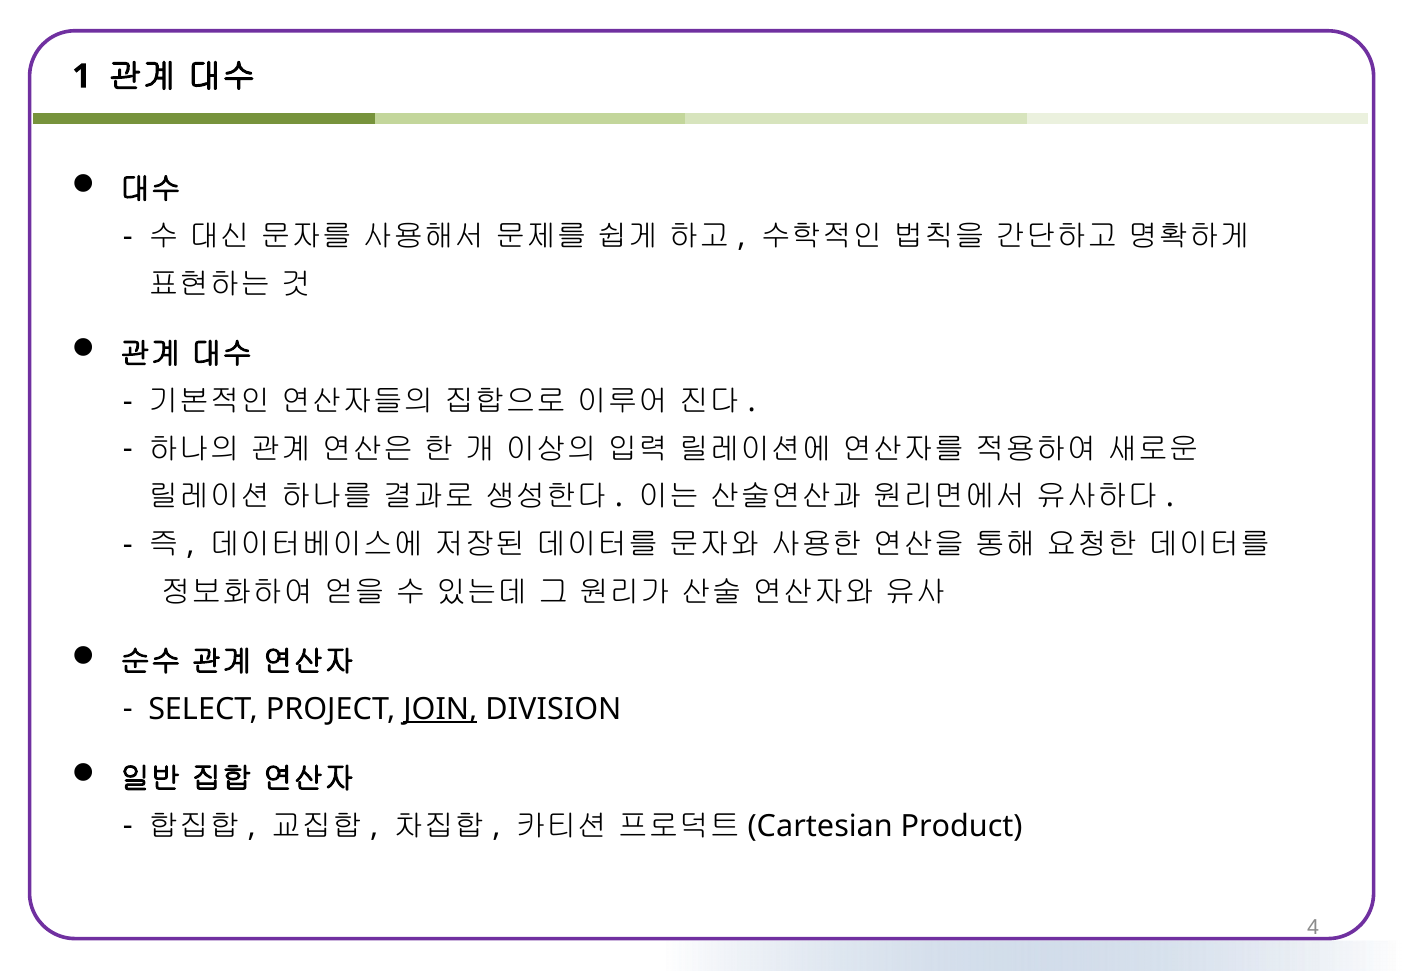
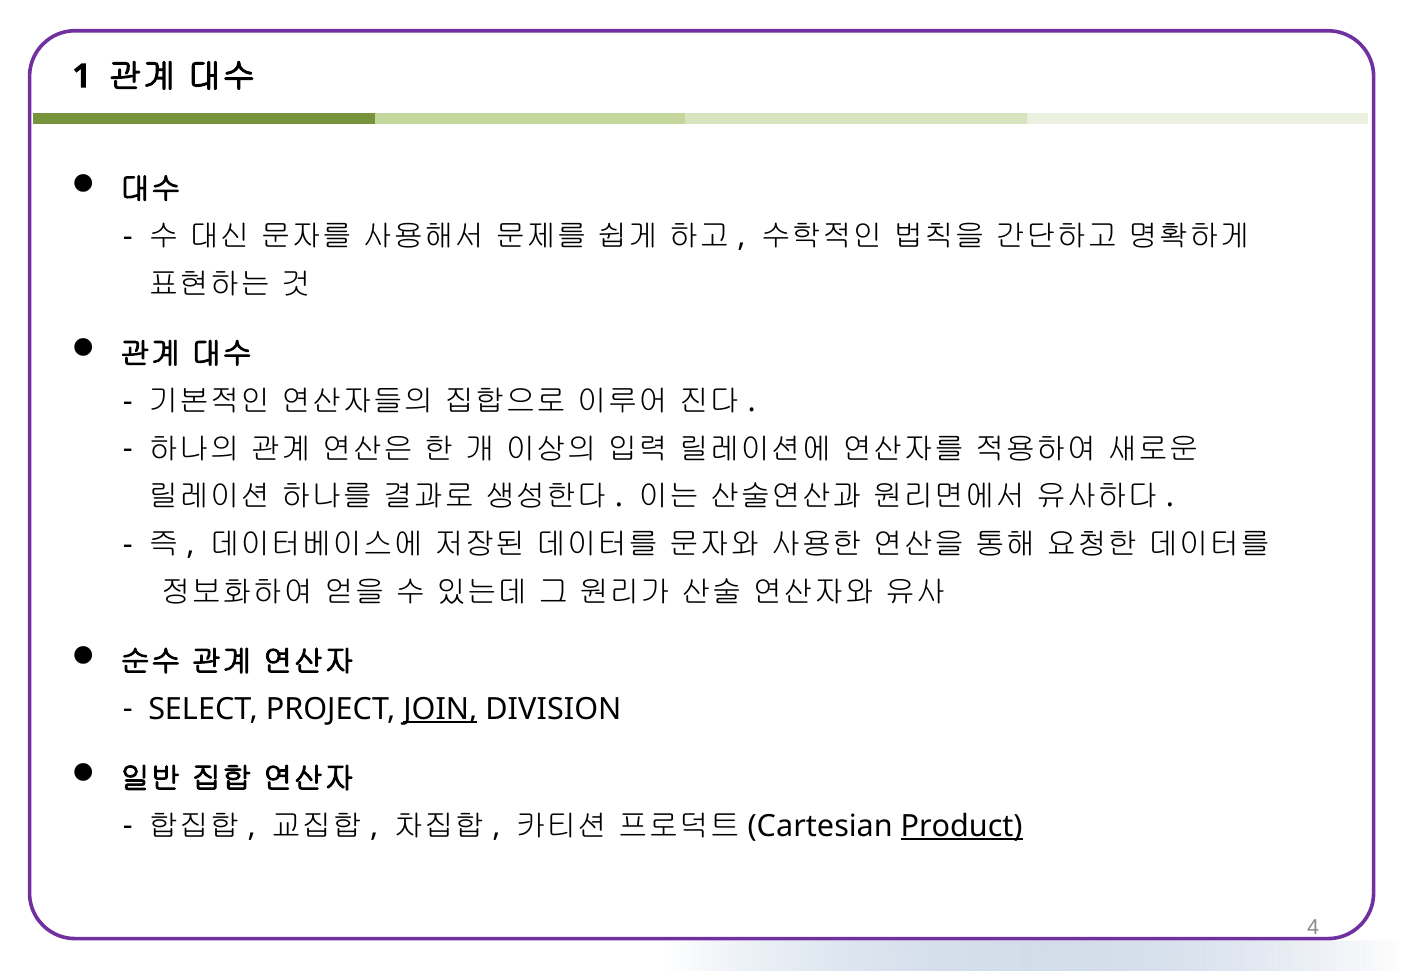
Product underline: none -> present (962, 826)
